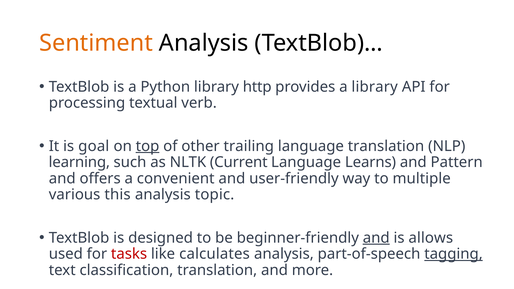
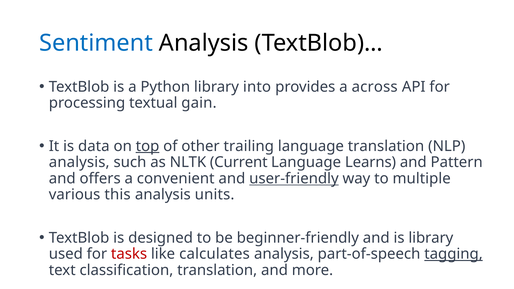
Sentiment colour: orange -> blue (96, 43)
http: http -> into (257, 87)
a library: library -> across (375, 87)
verb: verb -> gain (199, 103)
goal: goal -> data (94, 146)
learning: learning -> analysis (79, 162)
user-friendly underline: none -> present (294, 179)
topic: topic -> units (215, 195)
and underline: present -> none (376, 238)
is allows: allows -> library (431, 238)
